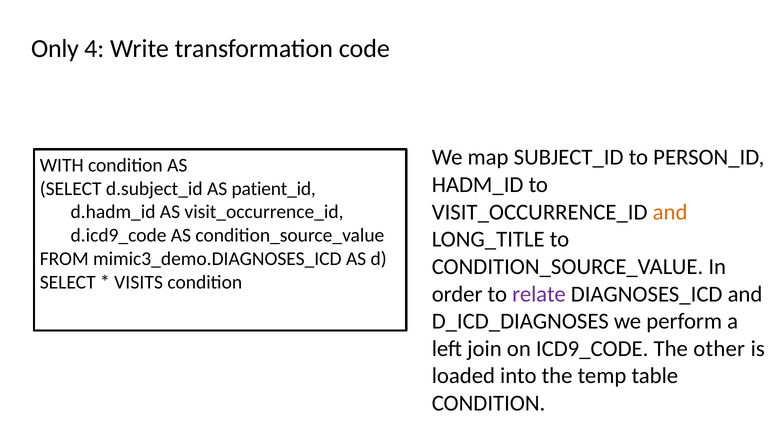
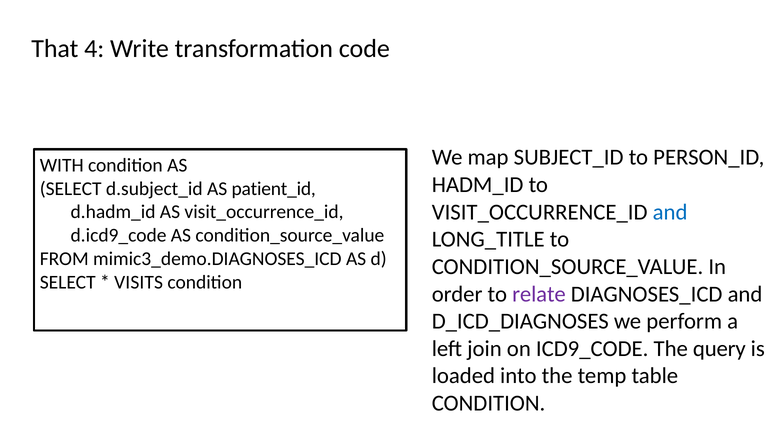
Only: Only -> That (55, 49)
and colour: orange -> blue (670, 212)
other: other -> query (719, 348)
